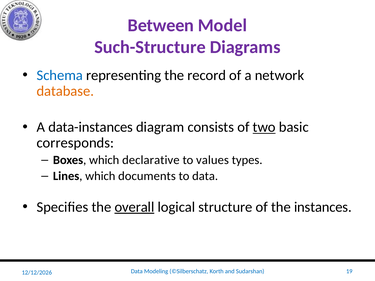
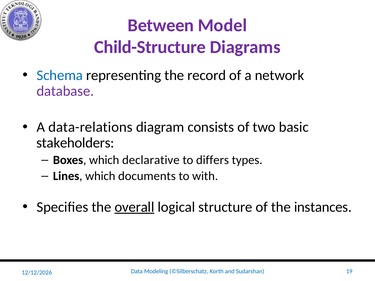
Such-Structure: Such-Structure -> Child-Structure (150, 47)
database colour: orange -> purple (65, 91)
data-instances: data-instances -> data-relations (90, 127)
two underline: present -> none (264, 127)
corresponds: corresponds -> stakeholders (75, 143)
values: values -> differs (213, 160)
to data: data -> with (205, 176)
